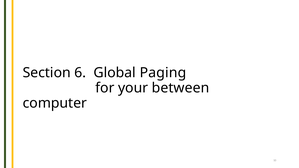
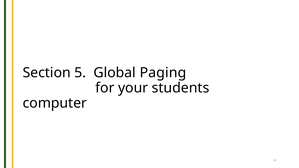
6: 6 -> 5 (80, 73)
between: between -> students (181, 88)
